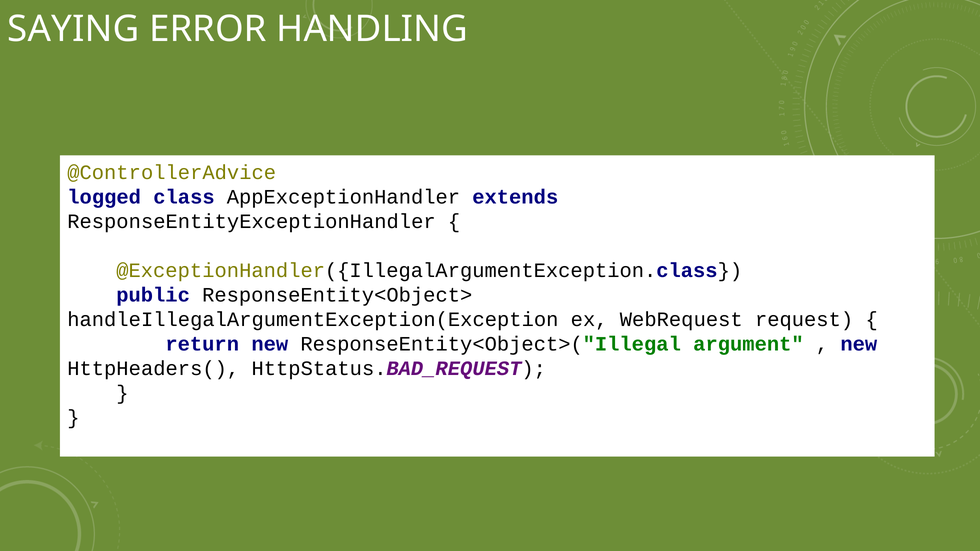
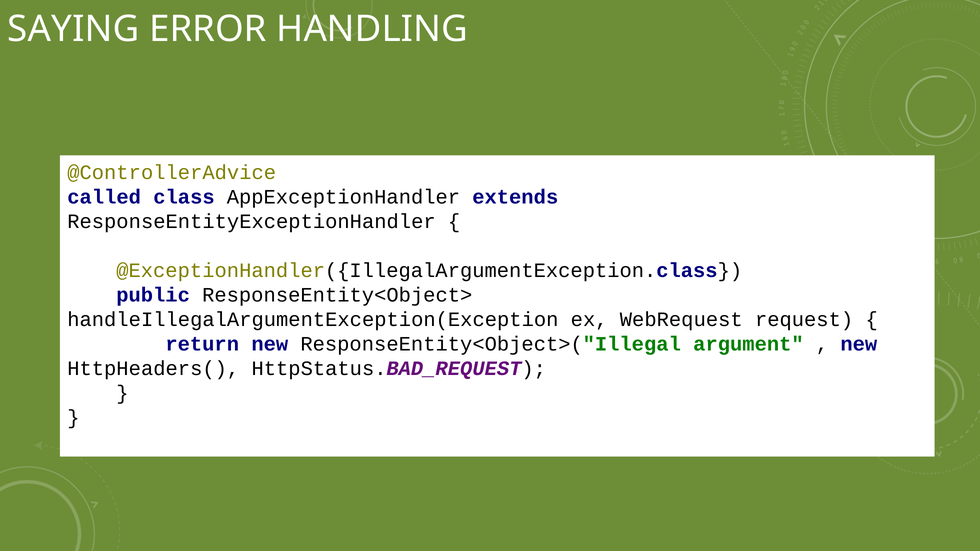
logged: logged -> called (104, 197)
